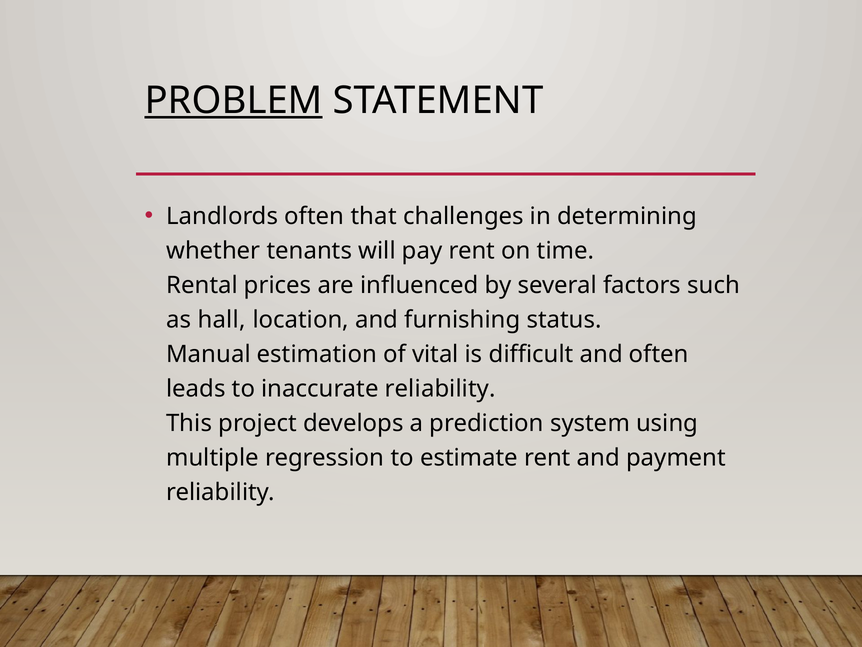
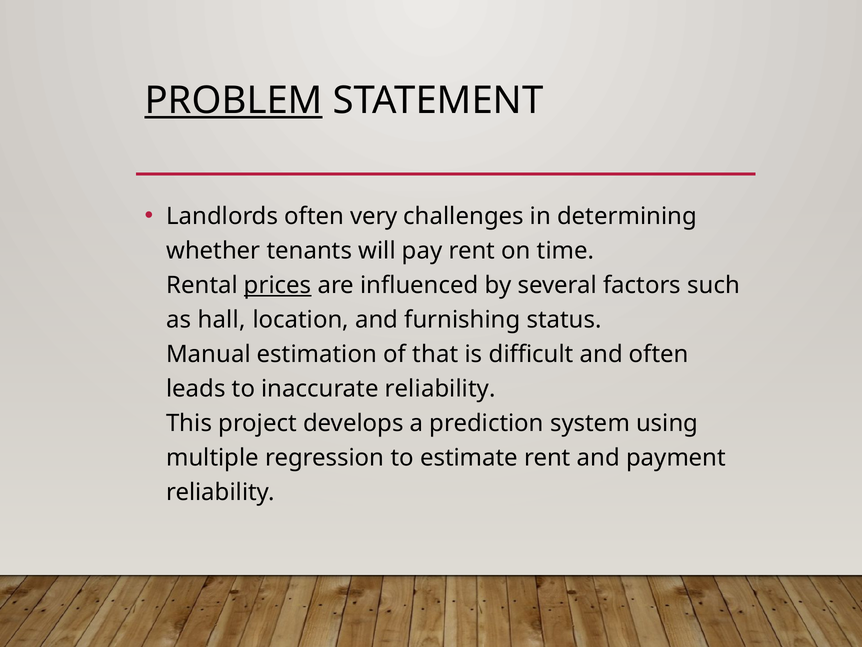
that: that -> very (374, 216)
prices underline: none -> present (278, 285)
vital: vital -> that (435, 354)
